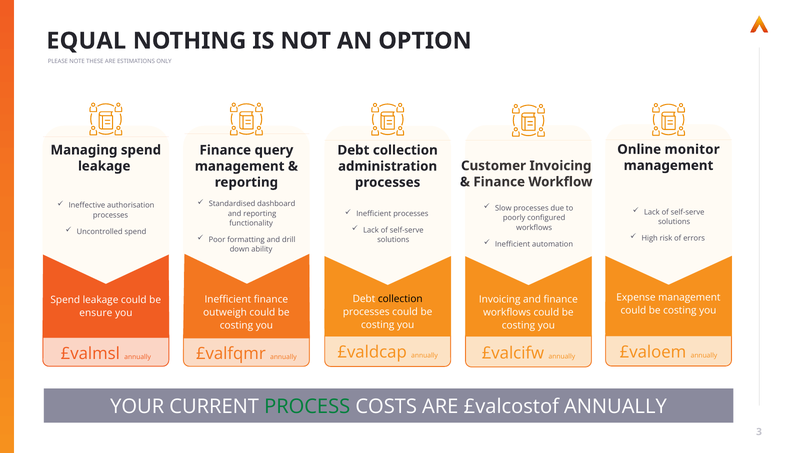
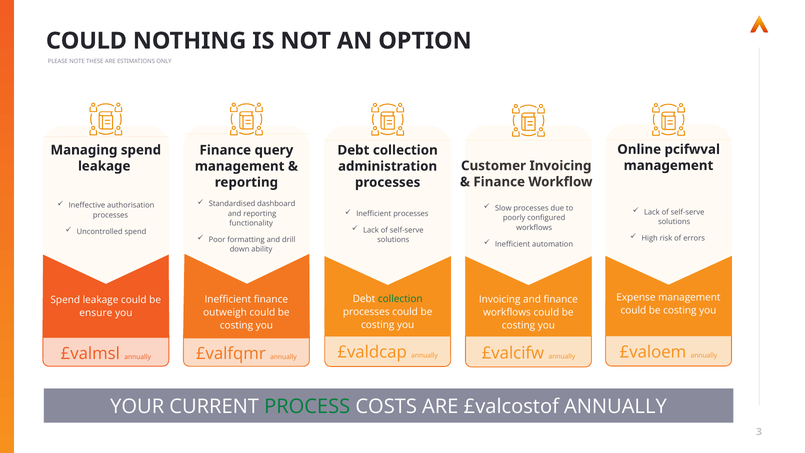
EQUAL: EQUAL -> COULD (86, 41)
monitor: monitor -> pcifwval (692, 149)
collection colour: black -> green (400, 299)
